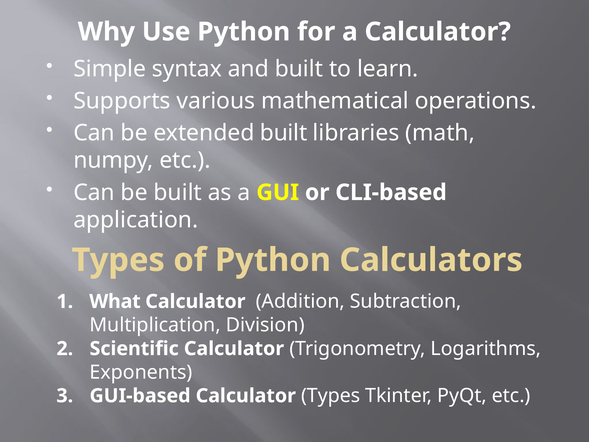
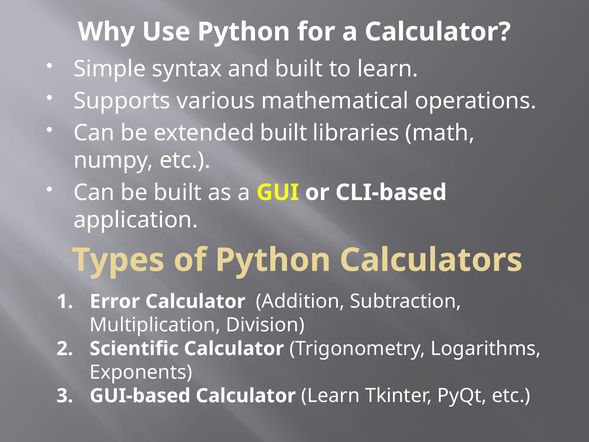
What: What -> Error (115, 301)
Calculator Types: Types -> Learn (331, 396)
